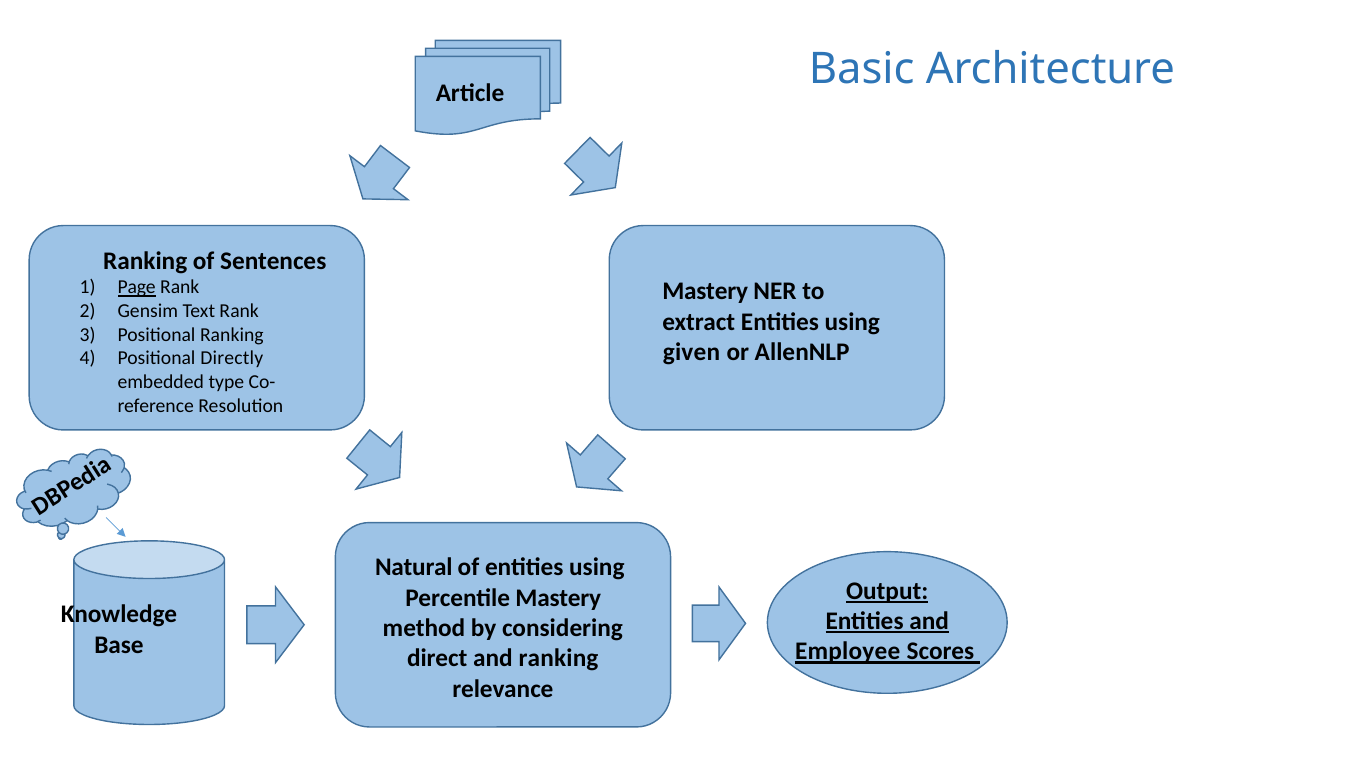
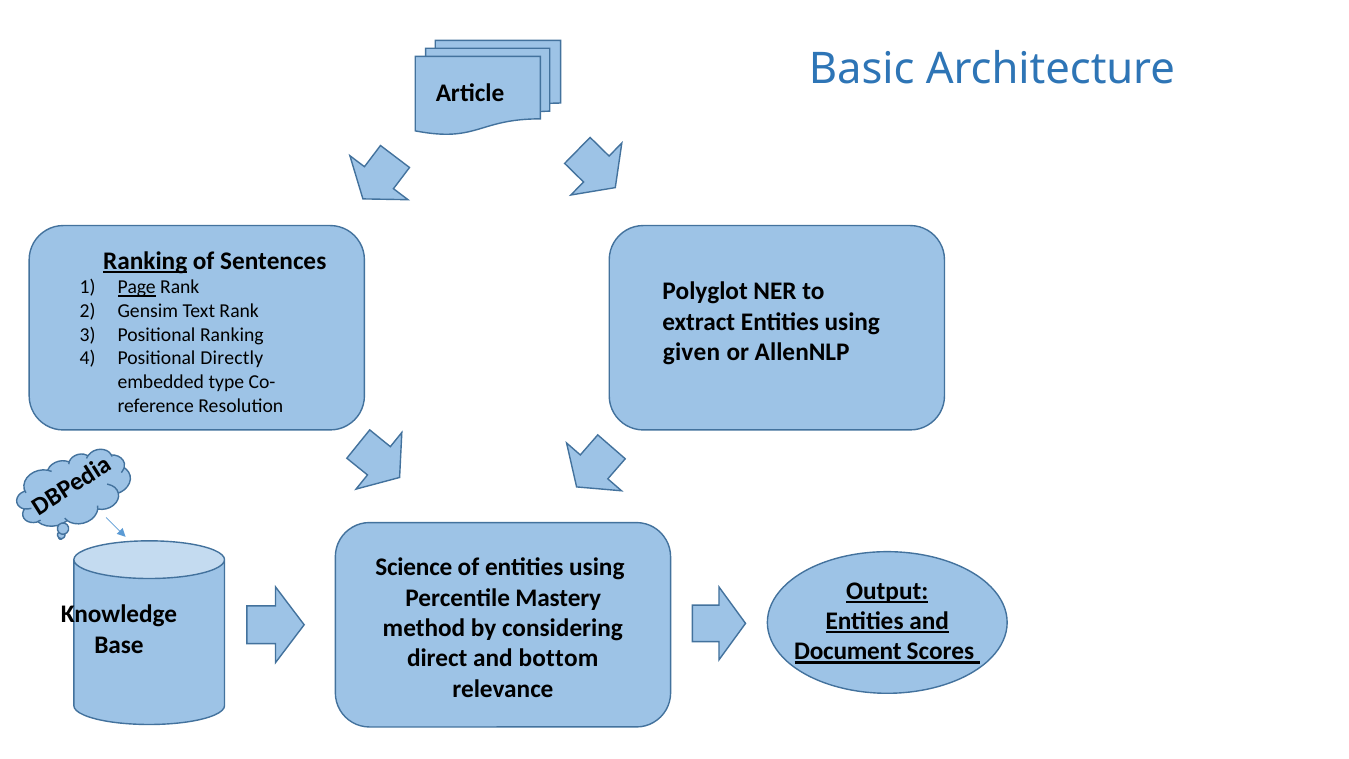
Ranking underline: none -> present (145, 261)
Mastery: Mastery -> Polyglot (705, 291)
Natural: Natural -> Science (414, 567)
Employee: Employee -> Document (848, 651)
and ranking: ranking -> bottom (558, 658)
